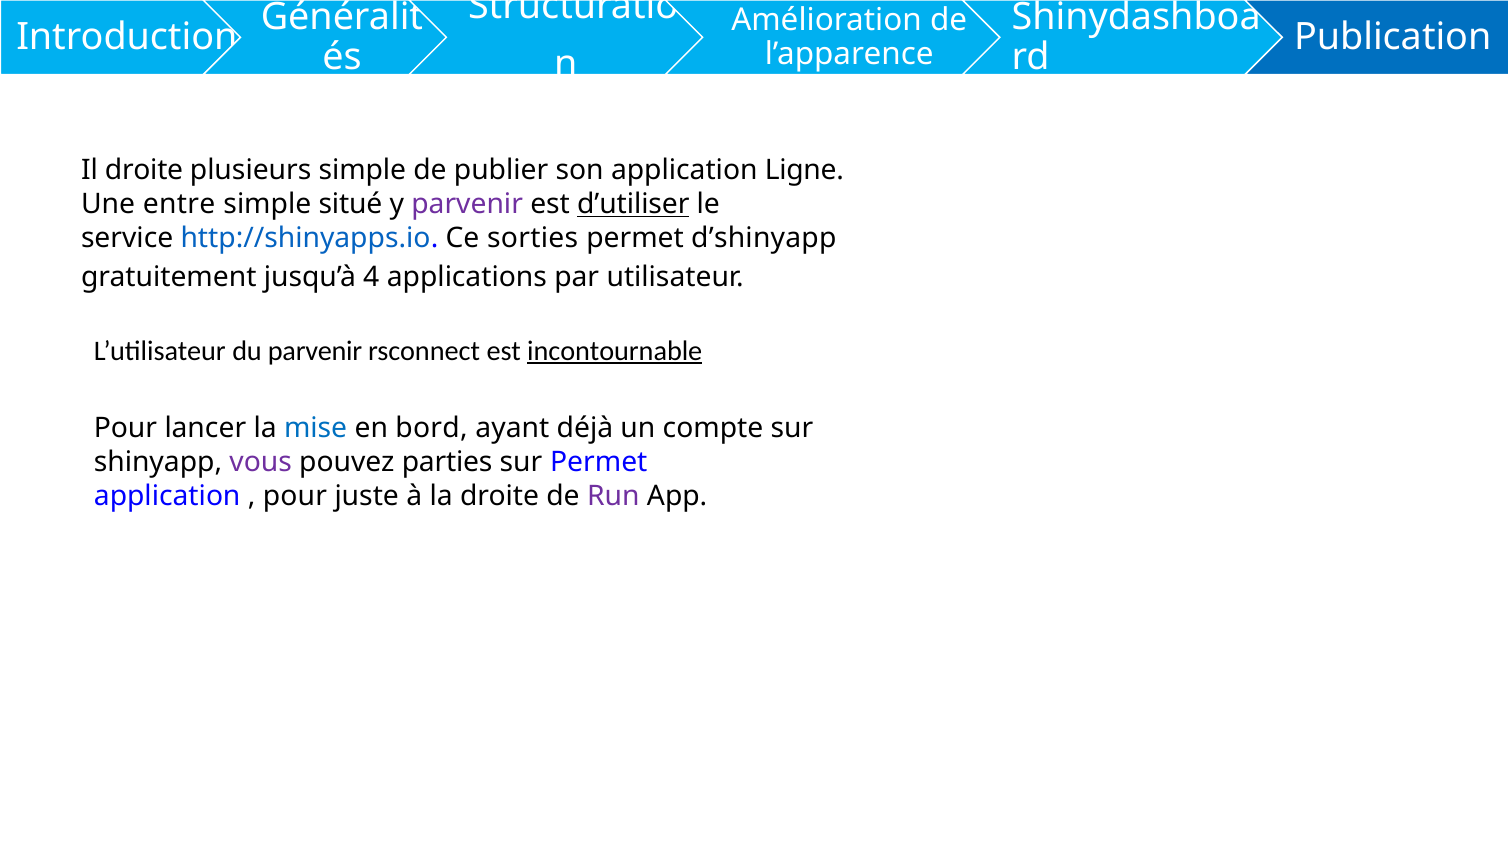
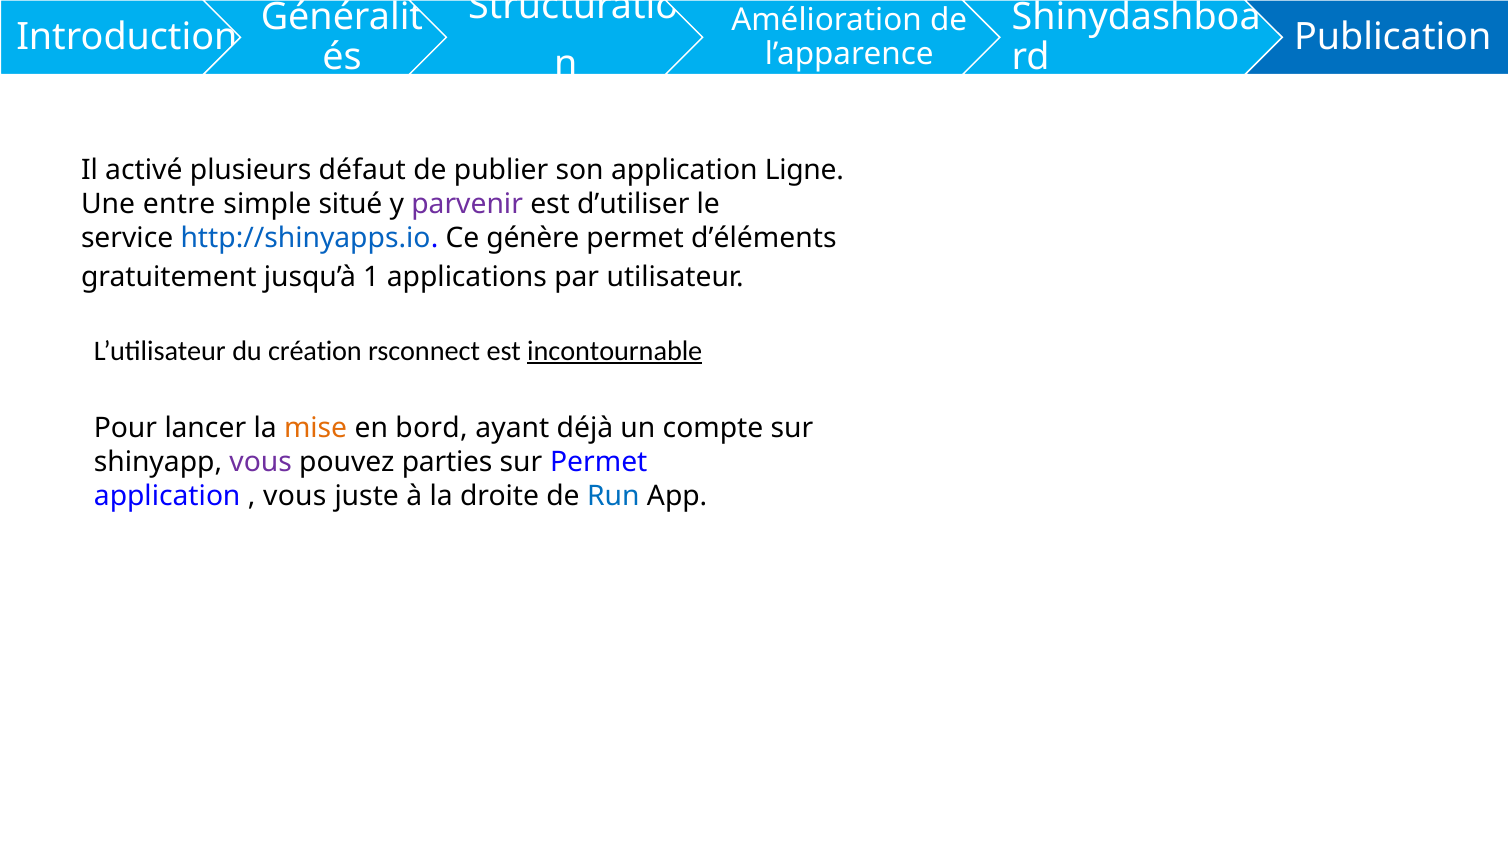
Il droite: droite -> activé (144, 171)
plusieurs simple: simple -> défaut (362, 171)
d’utiliser underline: present -> none (633, 205)
sorties: sorties -> génère (533, 238)
d’shinyapp: d’shinyapp -> d’éléments (764, 238)
4: 4 -> 1 (371, 277)
du parvenir: parvenir -> création (315, 351)
mise colour: blue -> orange (316, 429)
pour: pour -> vous (295, 496)
Run colour: purple -> blue (613, 496)
